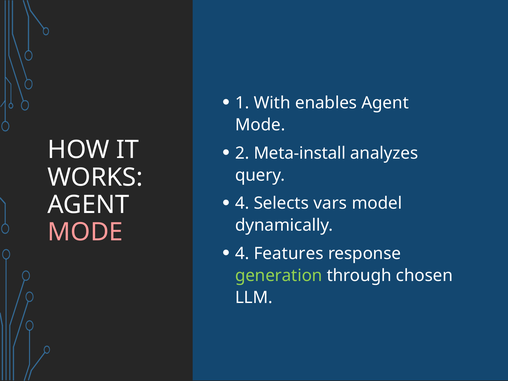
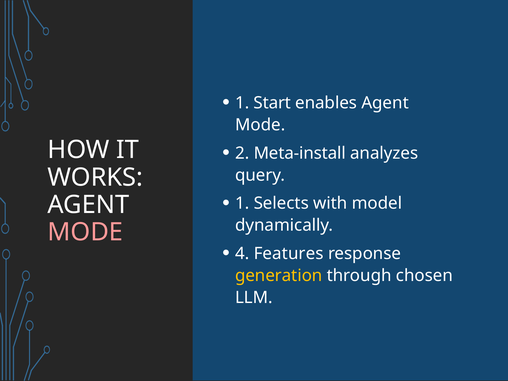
With: With -> Start (272, 103)
4: 4 -> 1 (242, 203)
vars: vars -> with (330, 203)
generation colour: light green -> yellow (279, 276)
